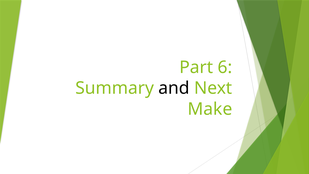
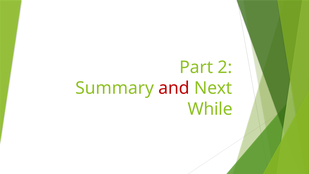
6: 6 -> 2 (225, 67)
and colour: black -> red (174, 88)
Make: Make -> While (210, 109)
